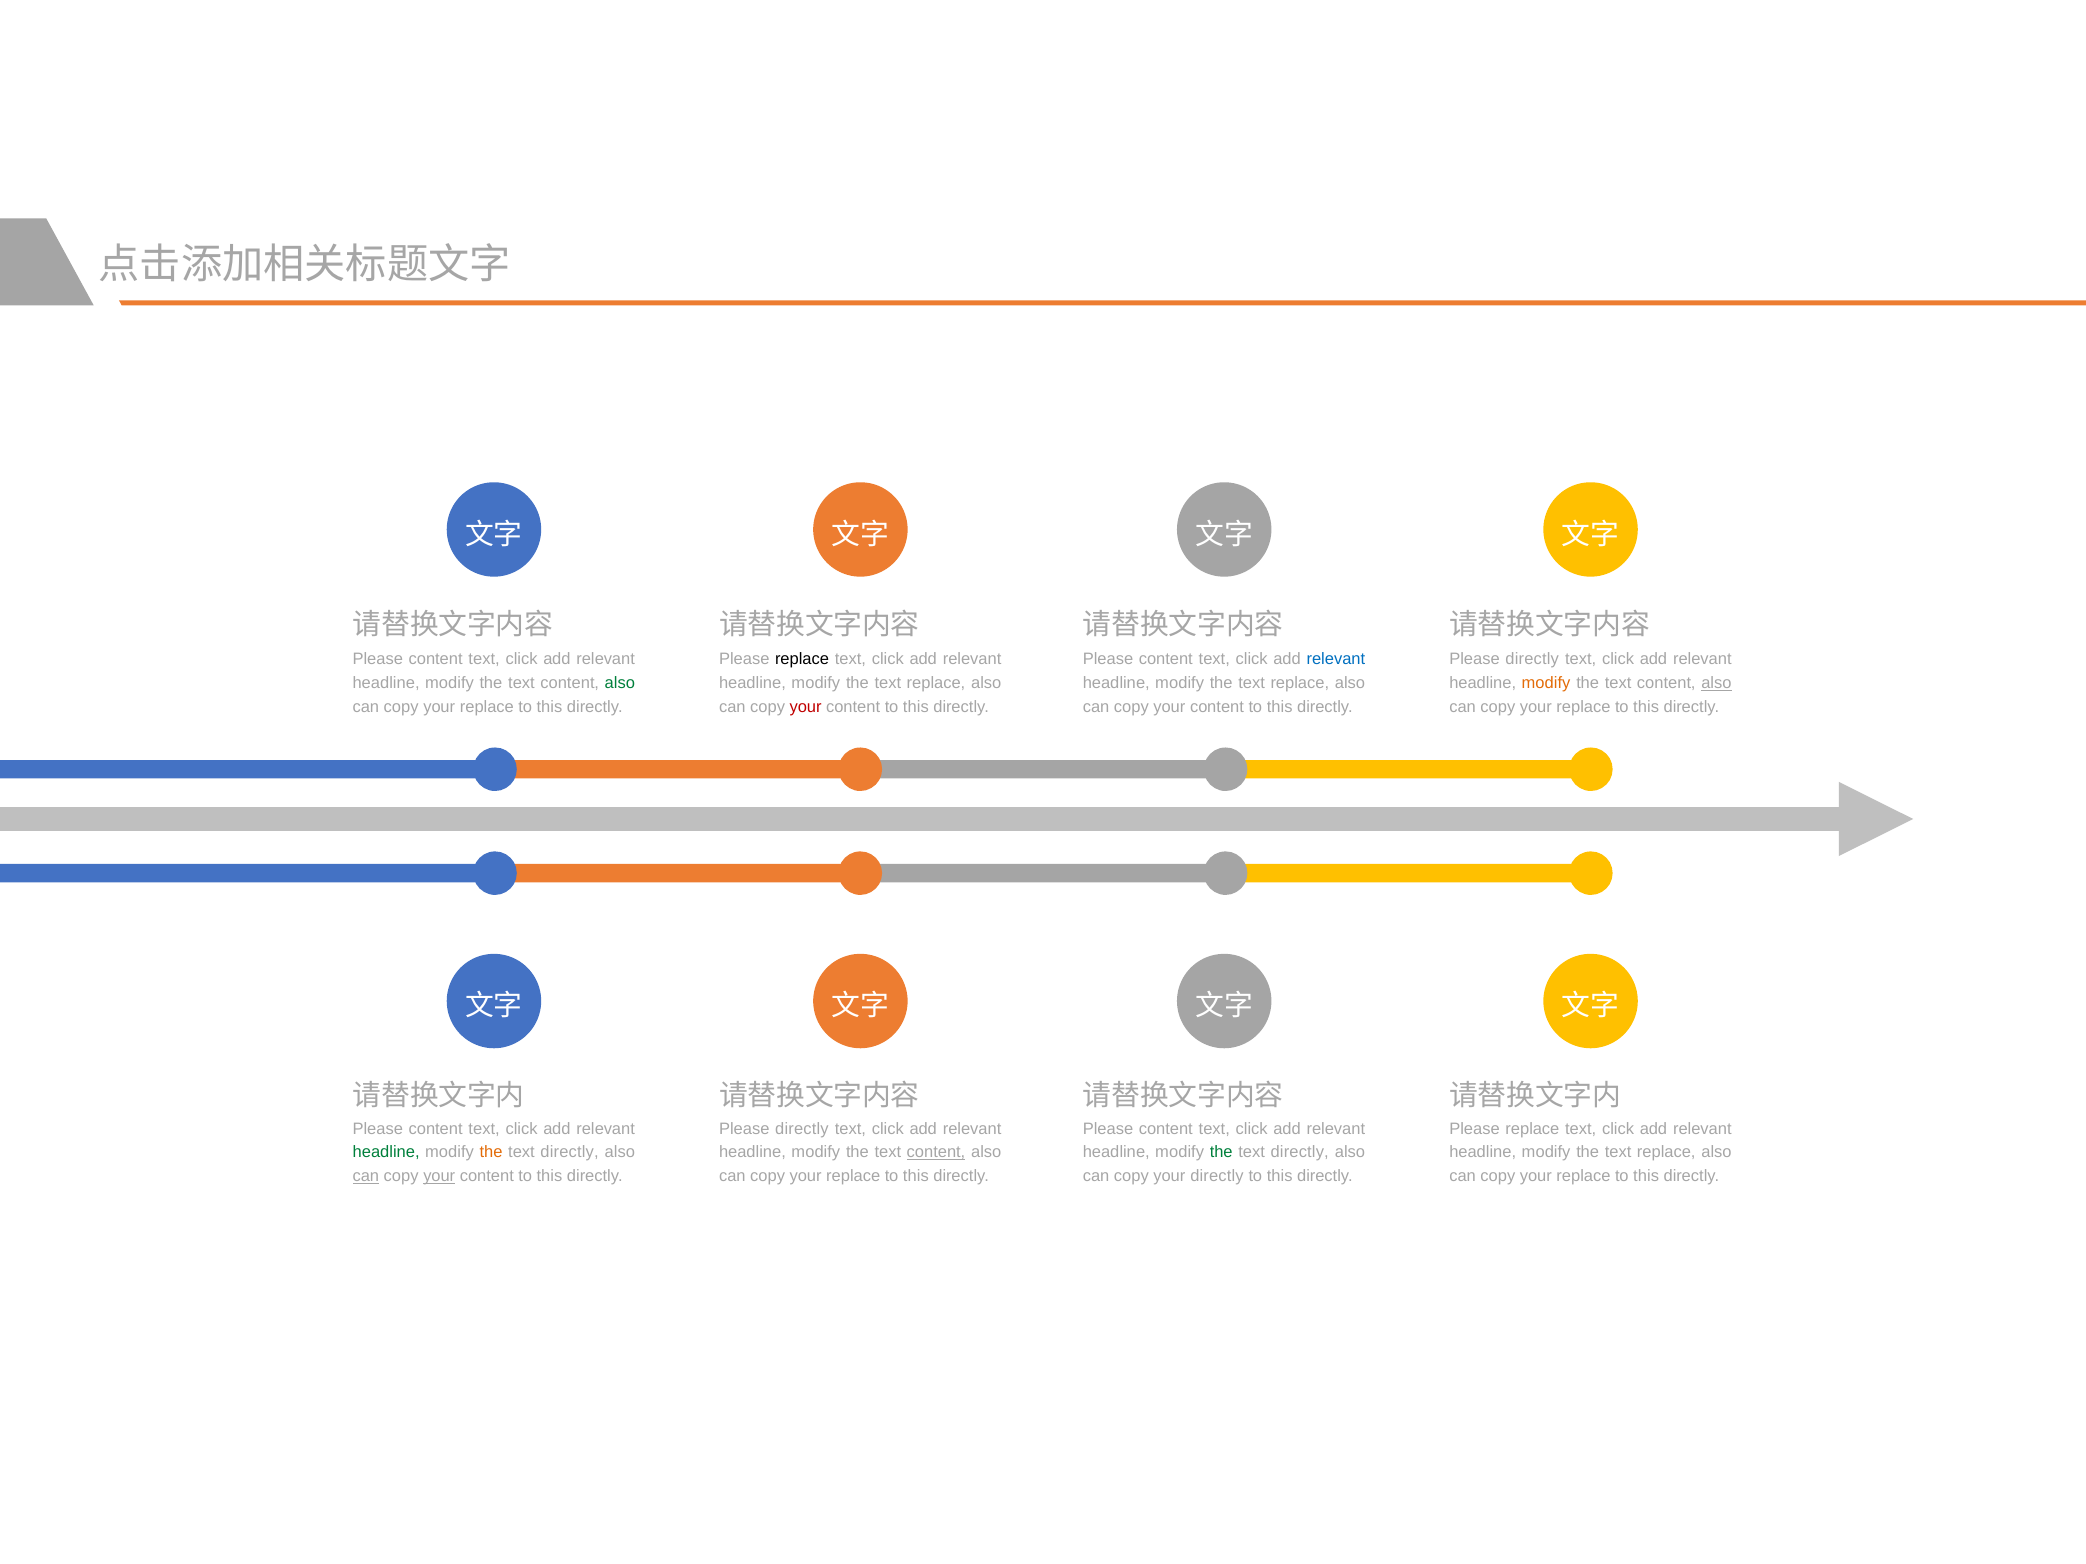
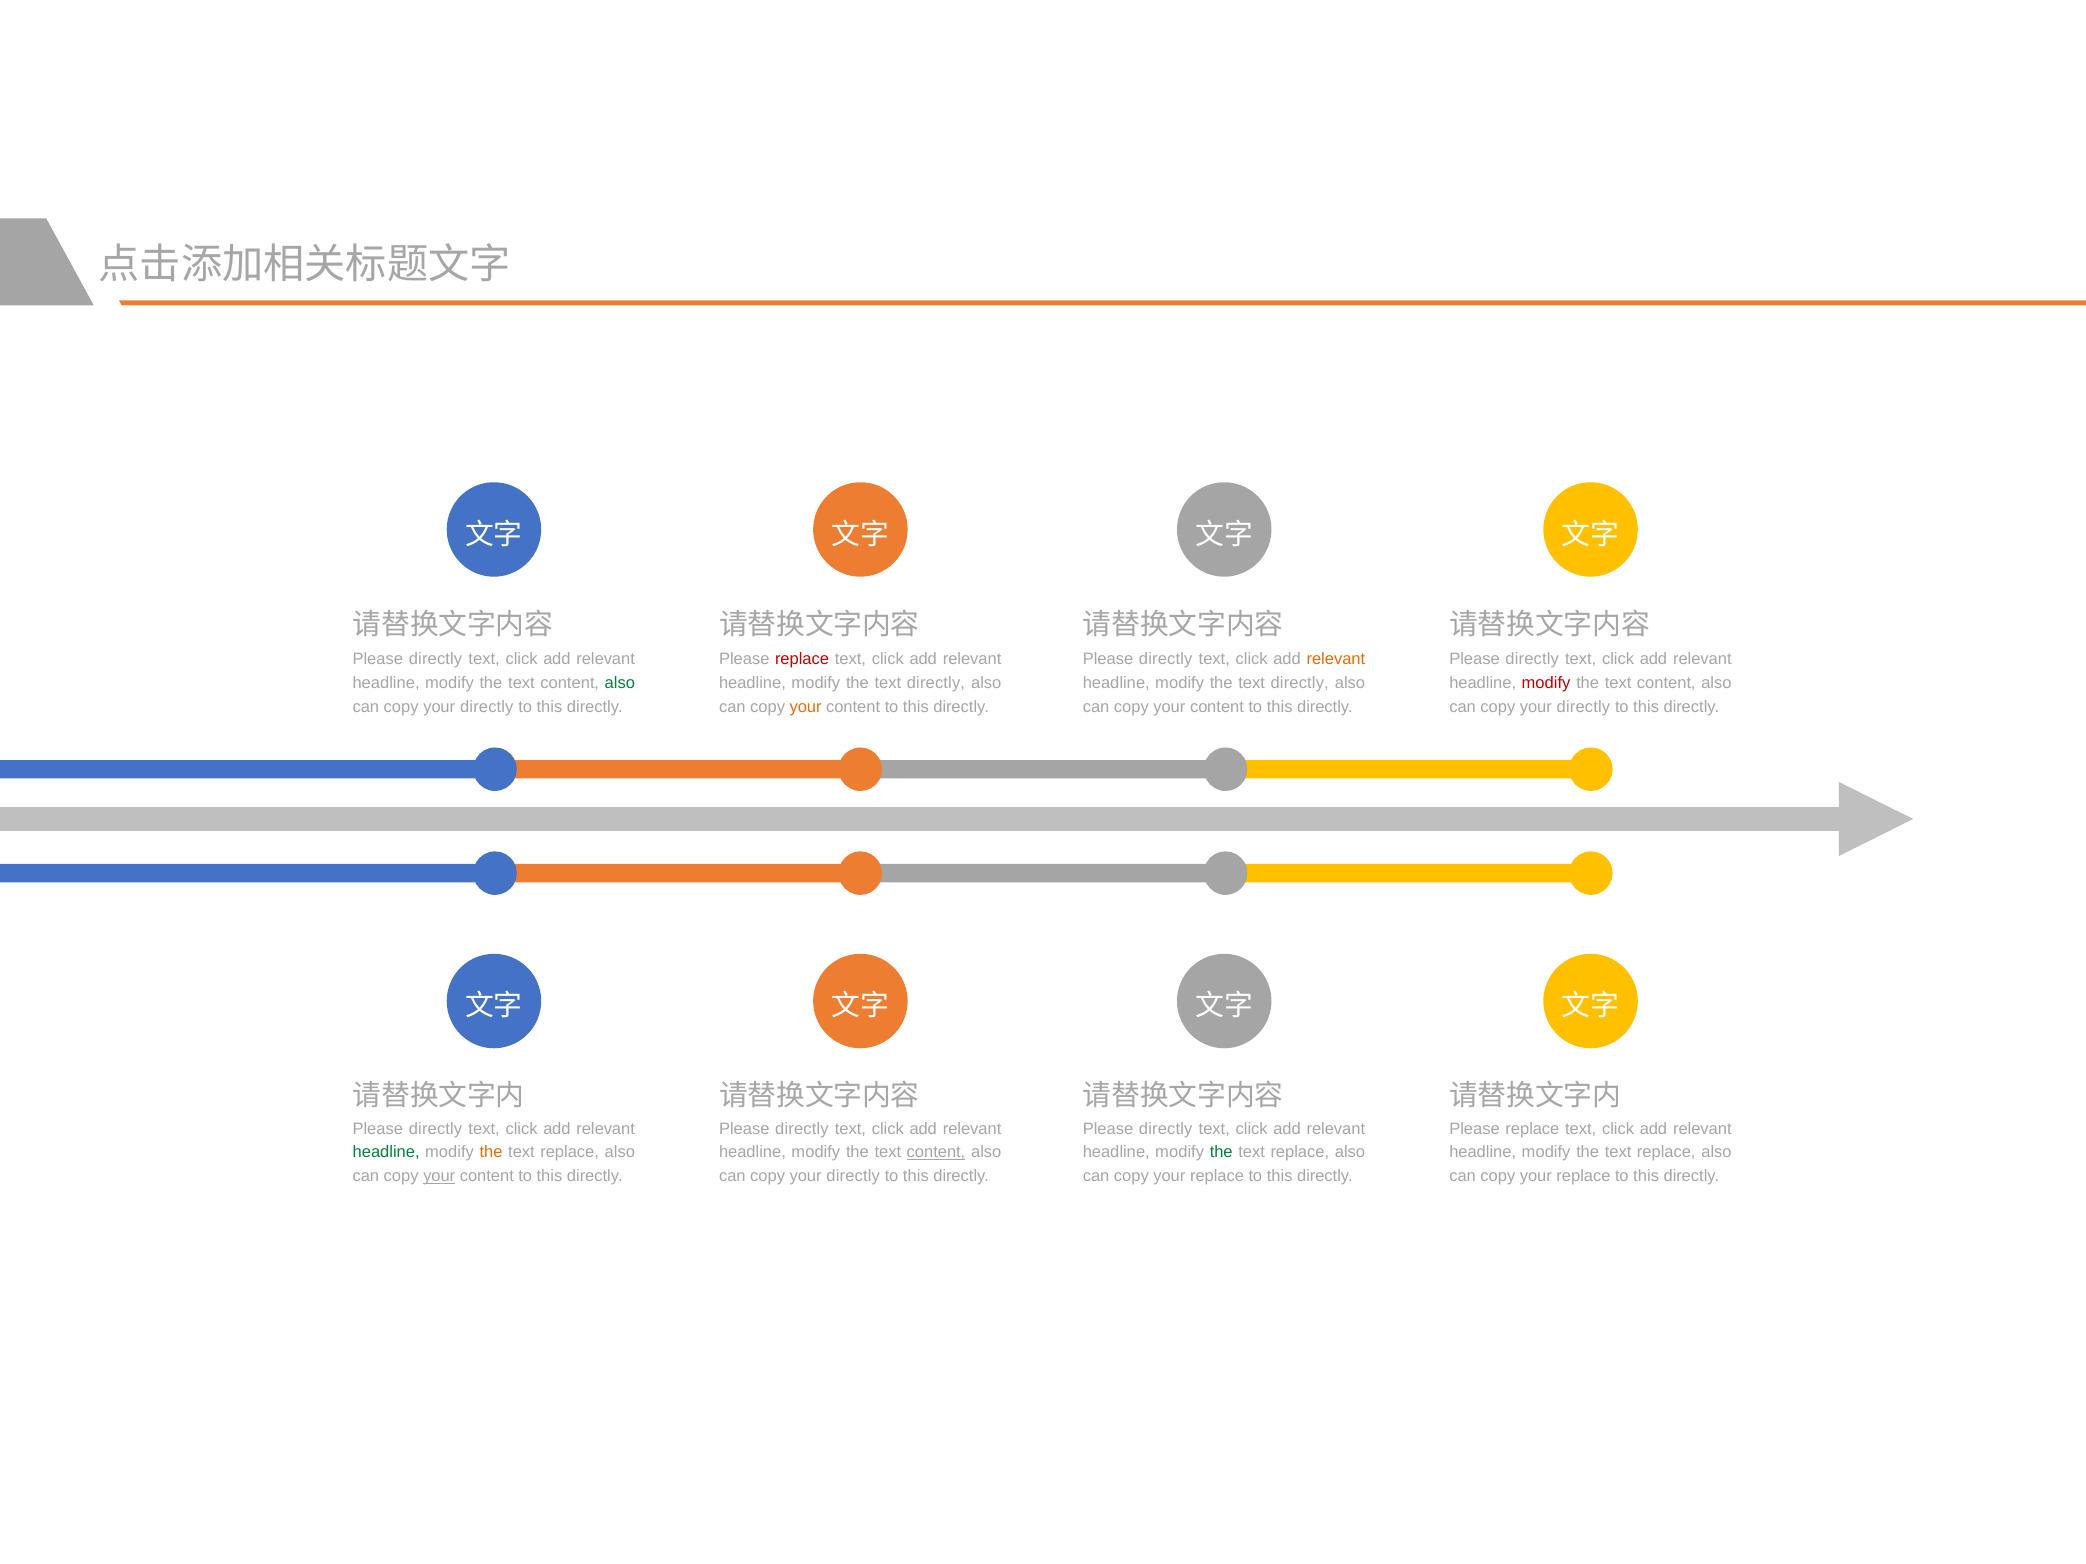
content: content -> directly (436, 660)
replace colour: black -> red (802, 660)
content: content -> directly (1166, 660)
relevant colour: blue -> orange (1336, 660)
replace: replace -> directly (936, 683)
replace: replace -> directly (1300, 683)
modify colour: orange -> red (1546, 683)
also underline: present -> none (1716, 683)
replace: replace -> directly (487, 707)
your colour: red -> orange (806, 707)
replace: replace -> directly (1583, 707)
content: content -> directly (436, 1129)
content: content -> directly (1166, 1129)
directly: directly -> replace (570, 1153)
directly: directly -> replace (1300, 1153)
can underline: present -> none (366, 1177)
replace: replace -> directly (853, 1177)
directly: directly -> replace (1217, 1177)
